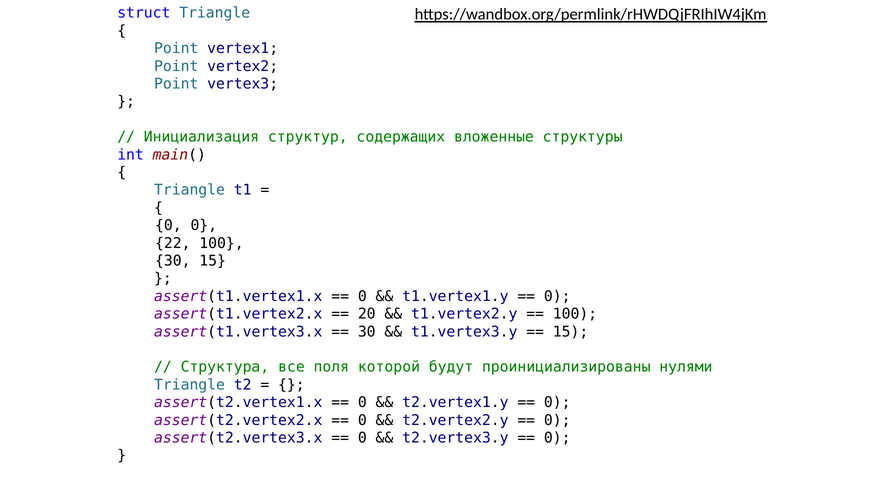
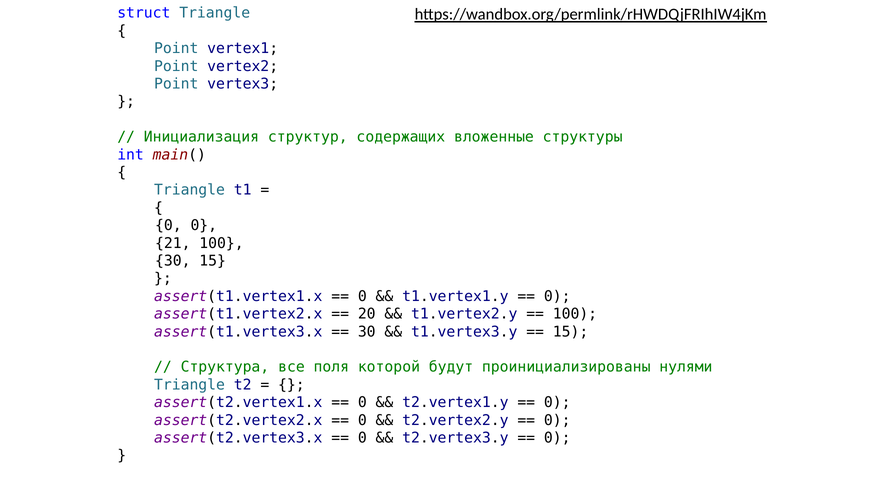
22: 22 -> 21 (173, 243)
